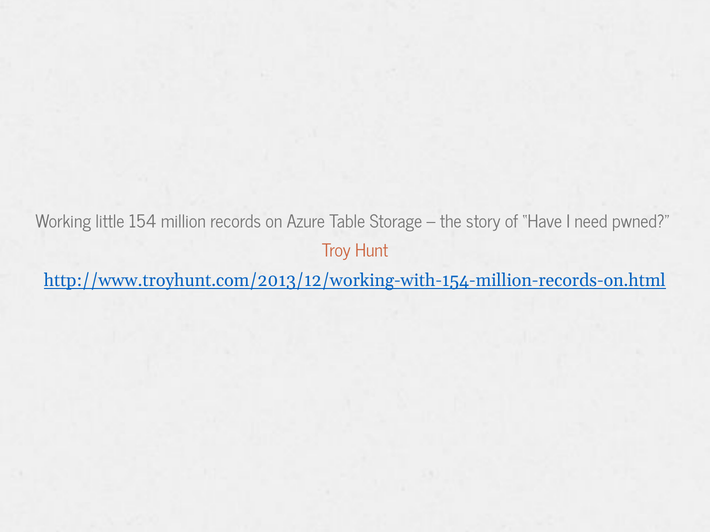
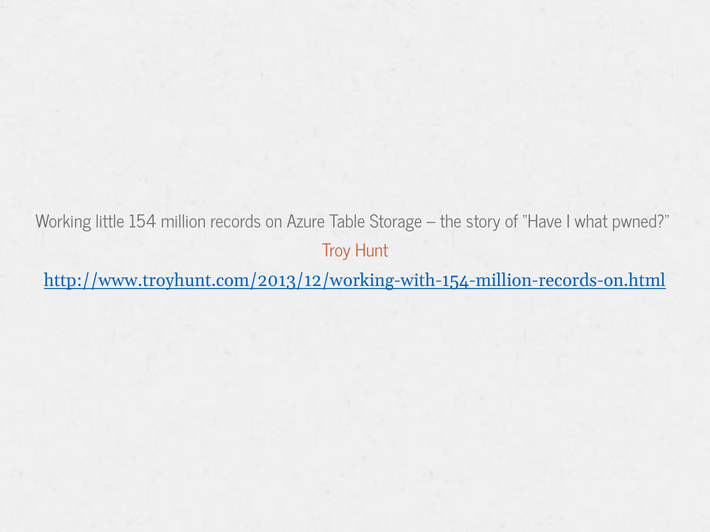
need: need -> what (591, 222)
